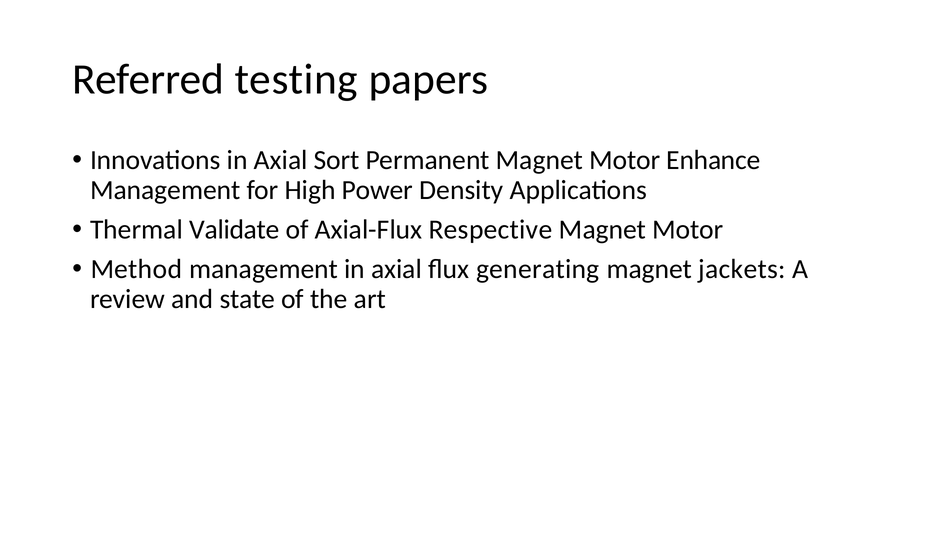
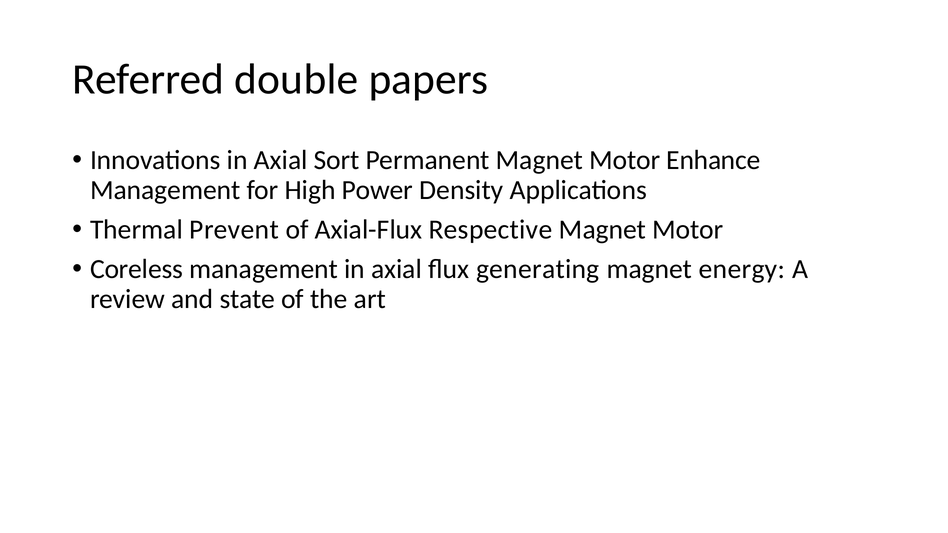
testing: testing -> double (296, 80)
Validate: Validate -> Prevent (234, 230)
Method: Method -> Coreless (137, 269)
jackets: jackets -> energy (742, 269)
